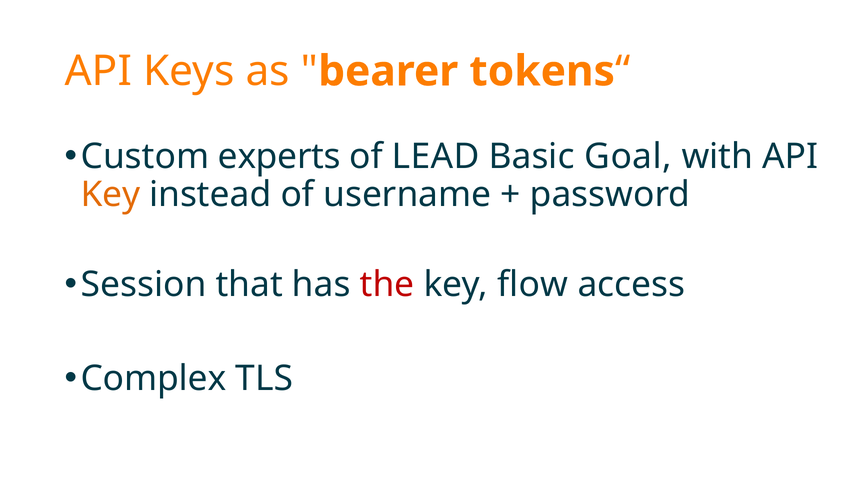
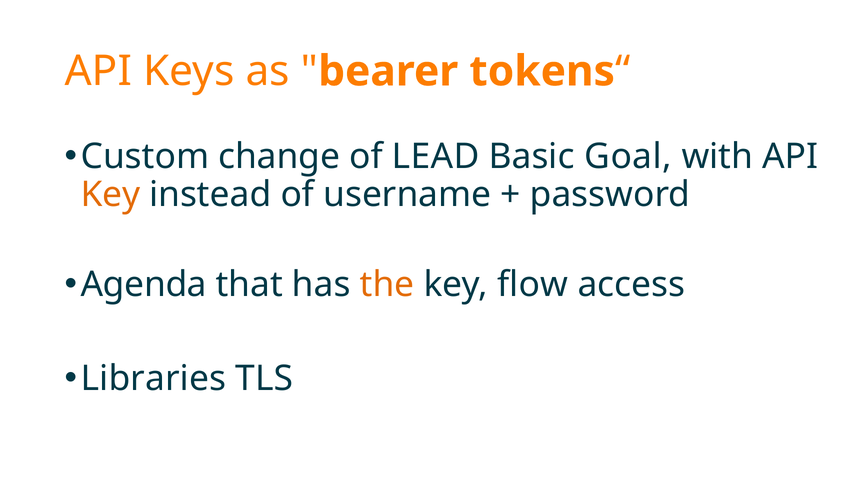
experts: experts -> change (279, 157)
Session: Session -> Agenda (144, 284)
the colour: red -> orange (387, 284)
Complex: Complex -> Libraries (153, 379)
